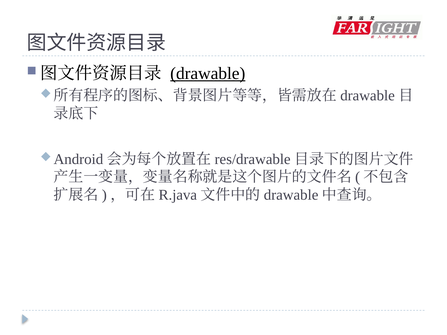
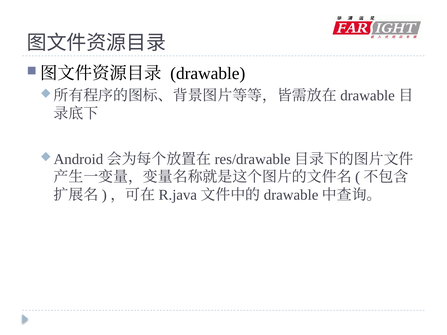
drawable underline: present -> none (208, 73)
